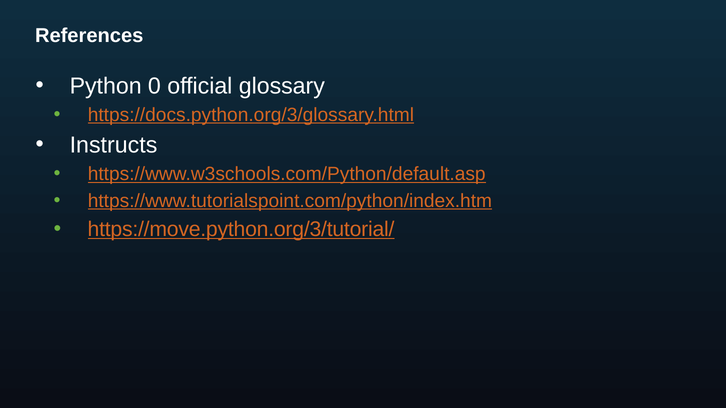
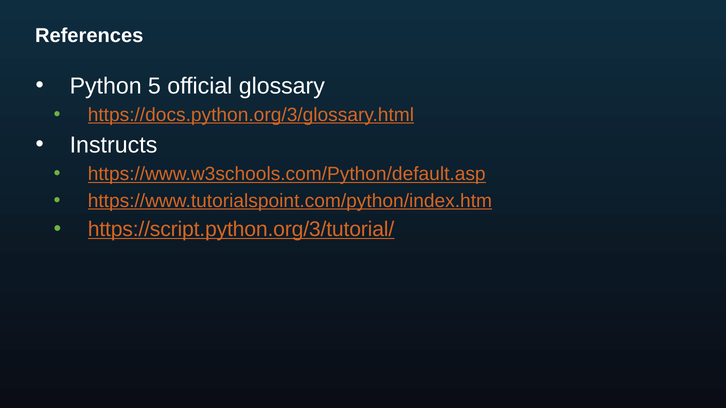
0: 0 -> 5 (154, 86)
https://move.python.org/3/tutorial/: https://move.python.org/3/tutorial/ -> https://script.python.org/3/tutorial/ (241, 229)
